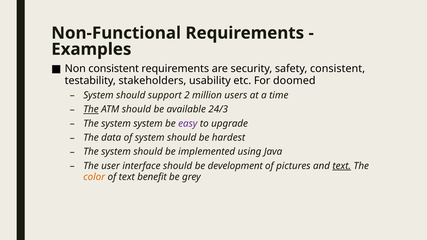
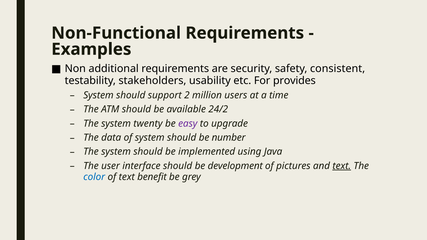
Non consistent: consistent -> additional (114, 69)
doomed: doomed -> provides (294, 81)
The underline: present -> none (91, 109)
24/3: 24/3 -> 24/2 (218, 109)
system system: system -> twenty (148, 124)
hardest: hardest -> number (229, 138)
color colour: orange -> blue (94, 177)
